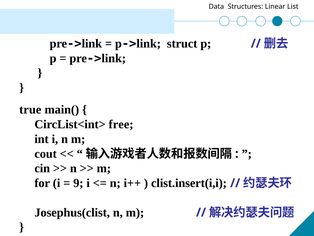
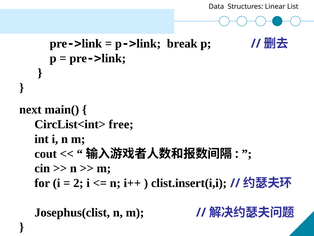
struct: struct -> break (182, 43)
true: true -> next (30, 109)
9: 9 -> 2 (78, 183)
